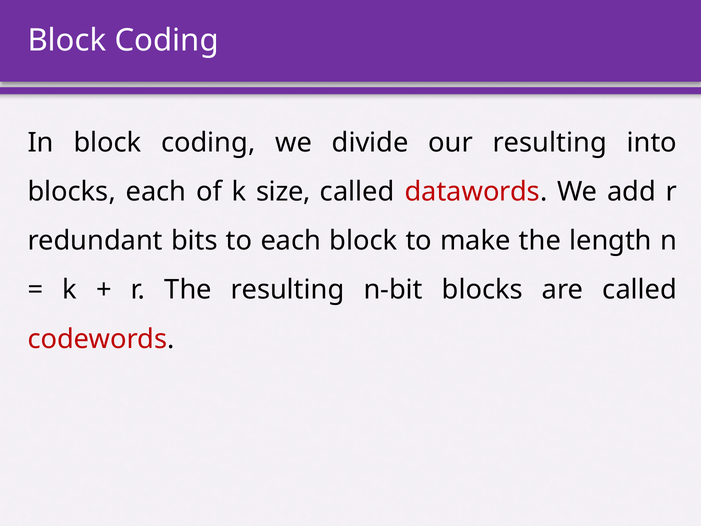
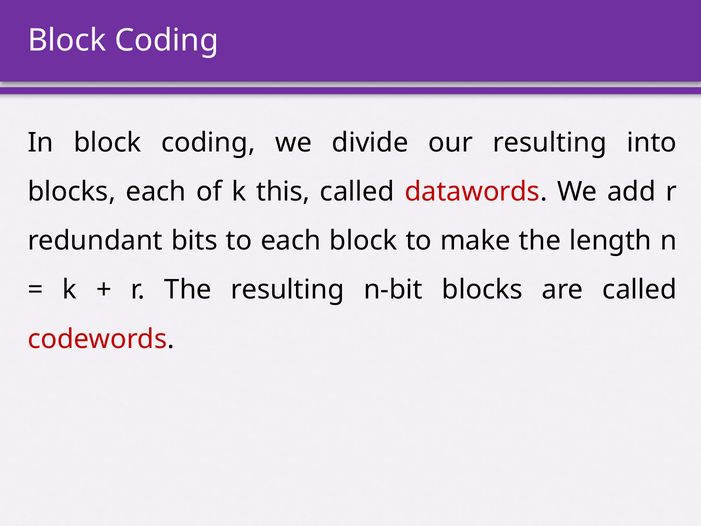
size: size -> this (283, 192)
